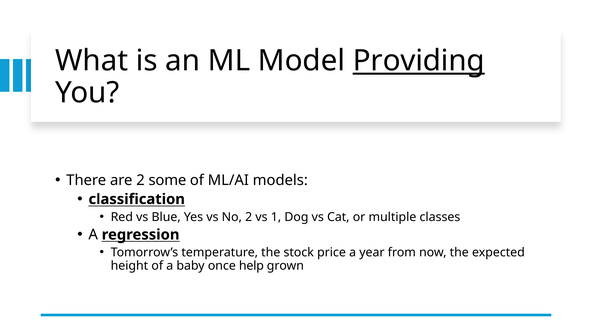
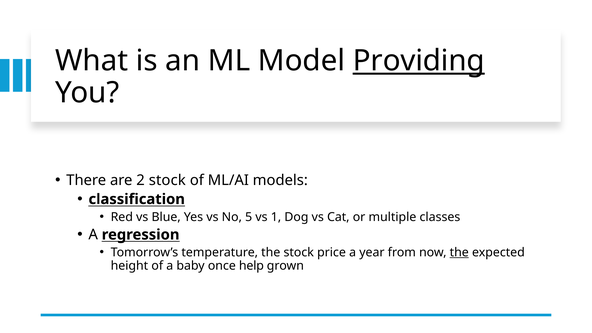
2 some: some -> stock (167, 180)
No 2: 2 -> 5 (249, 217)
the underline: none -> present (459, 252)
